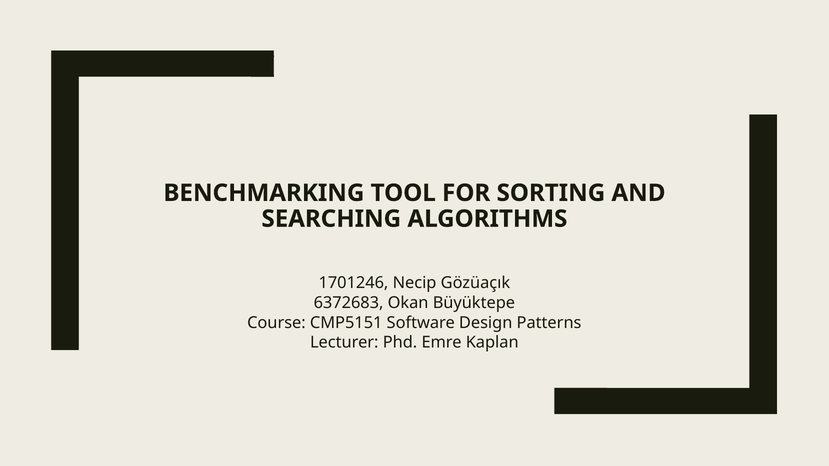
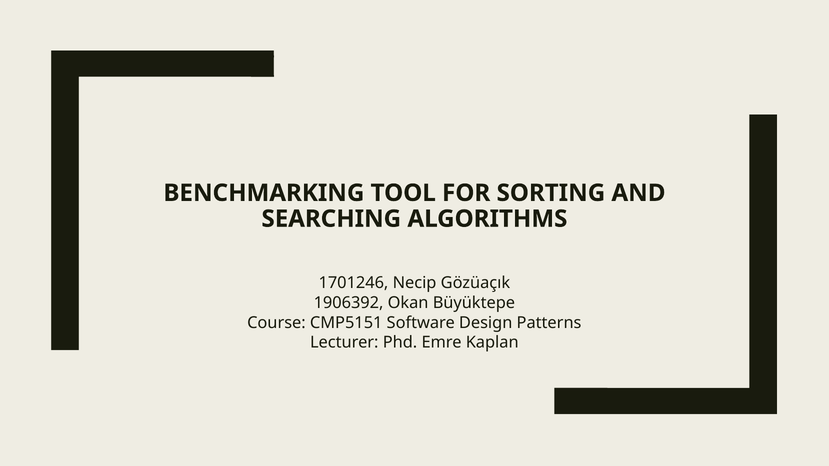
6372683: 6372683 -> 1906392 (349, 303)
